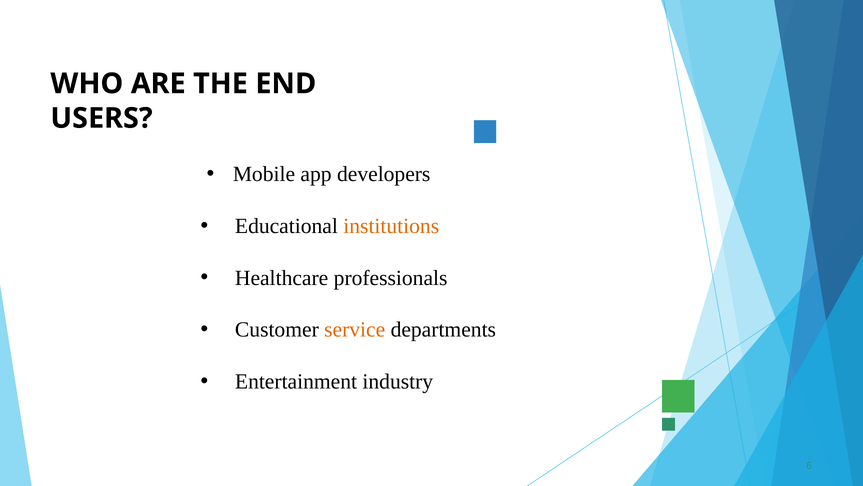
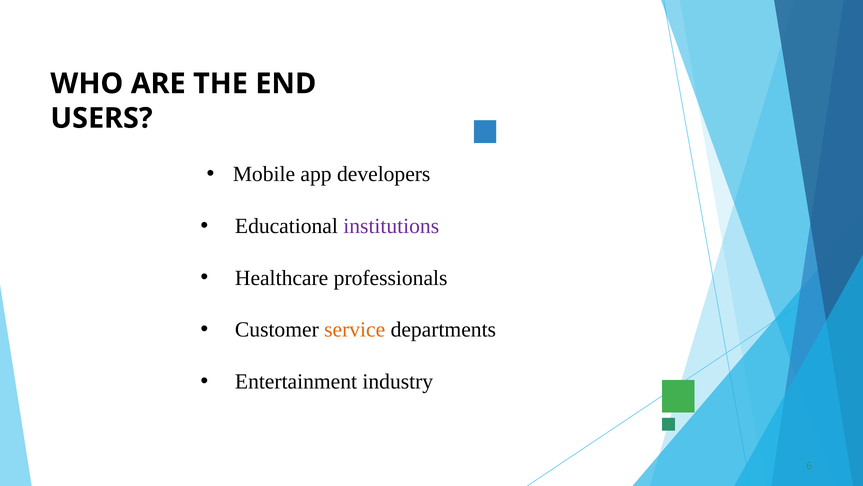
institutions colour: orange -> purple (391, 226)
